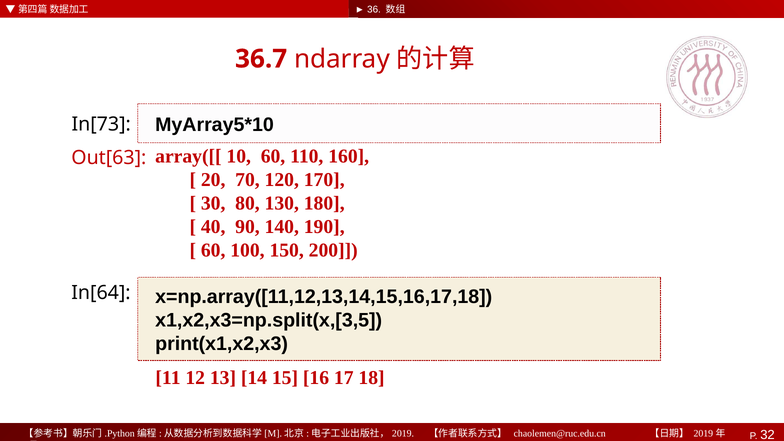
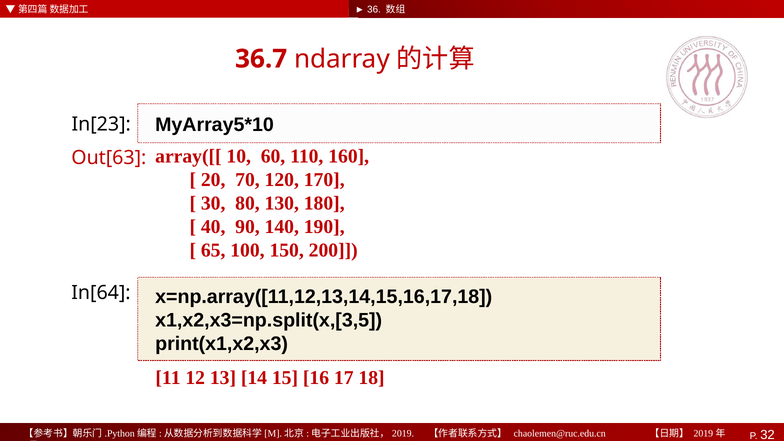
In[73: In[73 -> In[23 (101, 124)
60: 60 -> 65 (213, 250)
